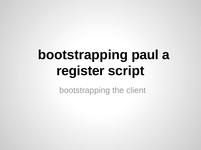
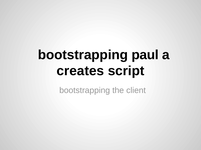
register: register -> creates (80, 71)
